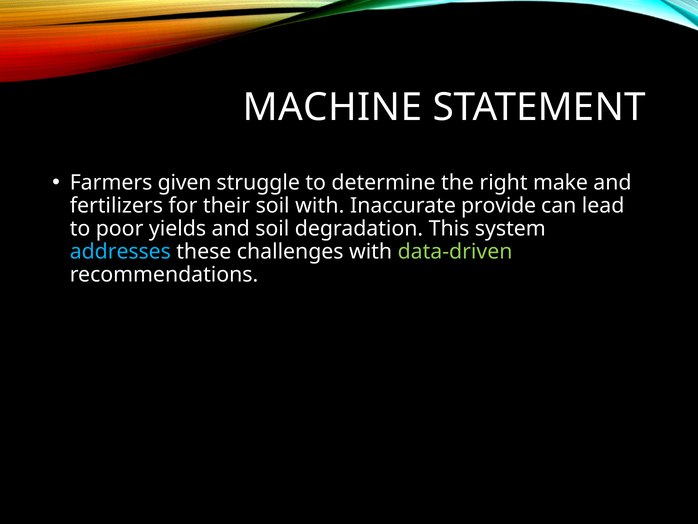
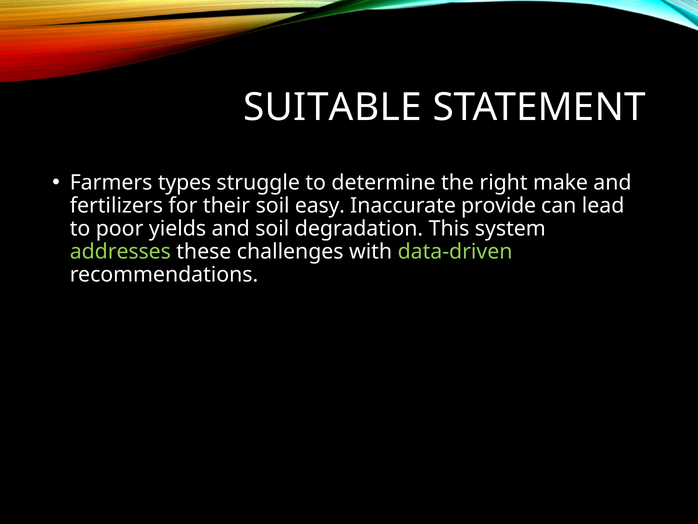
MACHINE: MACHINE -> SUITABLE (333, 107)
given: given -> types (185, 182)
soil with: with -> easy (320, 205)
addresses colour: light blue -> light green (120, 251)
